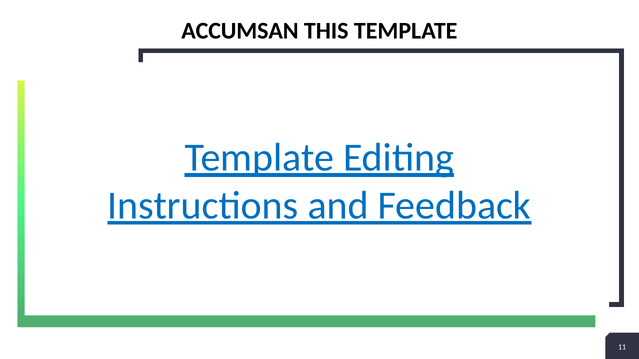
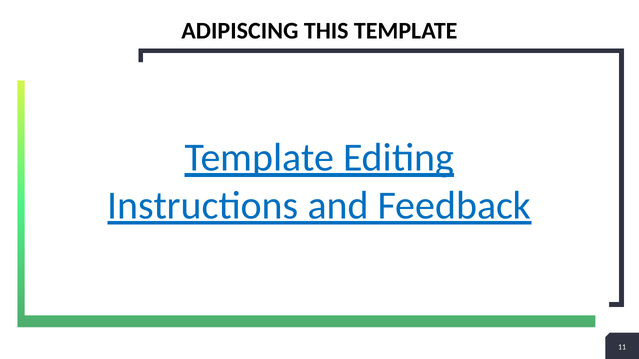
ACCUMSAN: ACCUMSAN -> ADIPISCING (240, 31)
